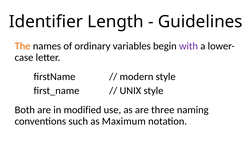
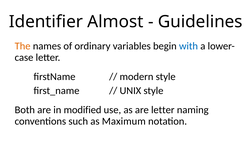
Length: Length -> Almost (115, 22)
with colour: purple -> blue (188, 46)
are three: three -> letter (163, 111)
